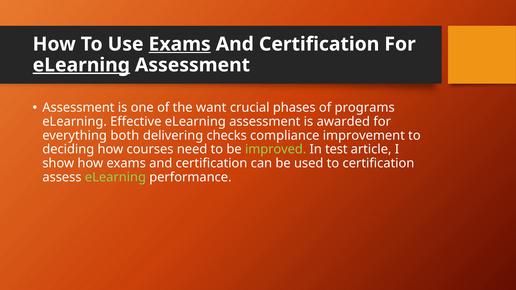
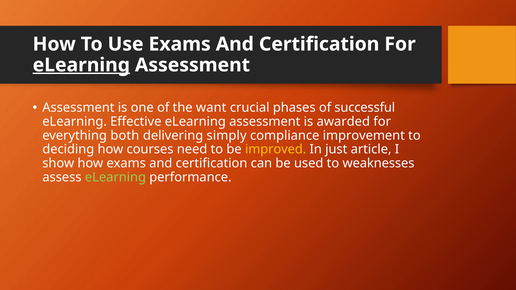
Exams underline: present -> none (180, 44)
programs: programs -> successful (365, 108)
checks: checks -> simply (227, 136)
improved colour: light green -> yellow (276, 150)
test: test -> just (336, 150)
to certification: certification -> weaknesses (379, 163)
